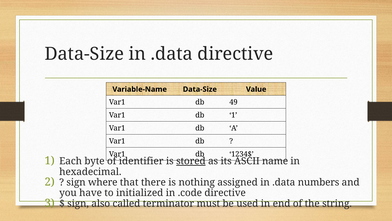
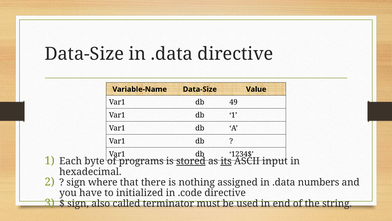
identifier: identifier -> programs (141, 161)
its underline: none -> present (226, 161)
name: name -> input (275, 161)
